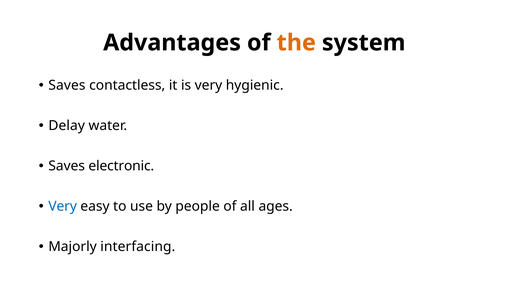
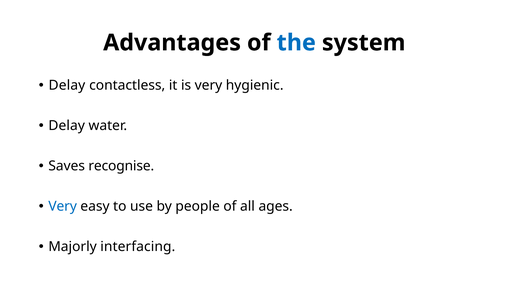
the colour: orange -> blue (296, 43)
Saves: Saves -> Delay (67, 85)
electronic: electronic -> recognise (121, 166)
